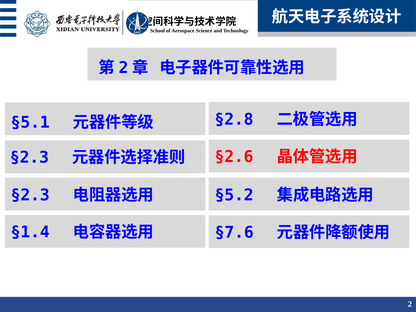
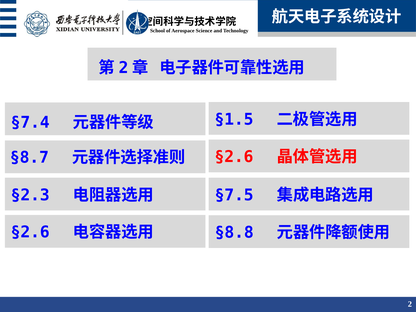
§2.8: §2.8 -> §1.5 (234, 119)
§5.1: §5.1 -> §7.4 (30, 122)
§2.3: §2.3 -> §8.7 (29, 157)
§5.2: §5.2 -> §7.5 (234, 195)
§1.4: §1.4 -> §2.6 (30, 232)
§7.6: §7.6 -> §8.8 (234, 233)
